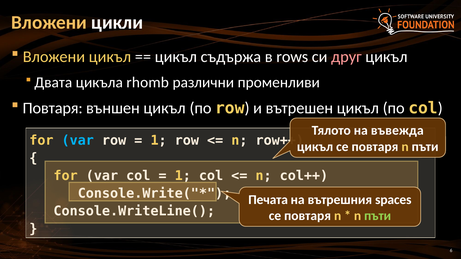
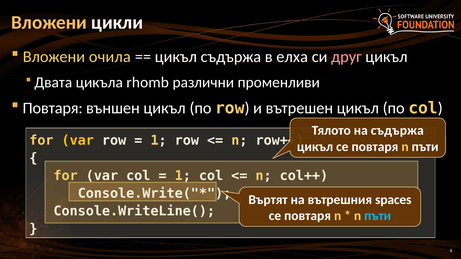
Вложени цикъл: цикъл -> очила (110, 57)
rows: rows -> елха (292, 57)
на въвежда: въвежда -> съдържа (397, 131)
var colour: light blue -> yellow (78, 140)
Печата: Печата -> Въртят (268, 200)
пъти colour: light green -> light blue (378, 216)
